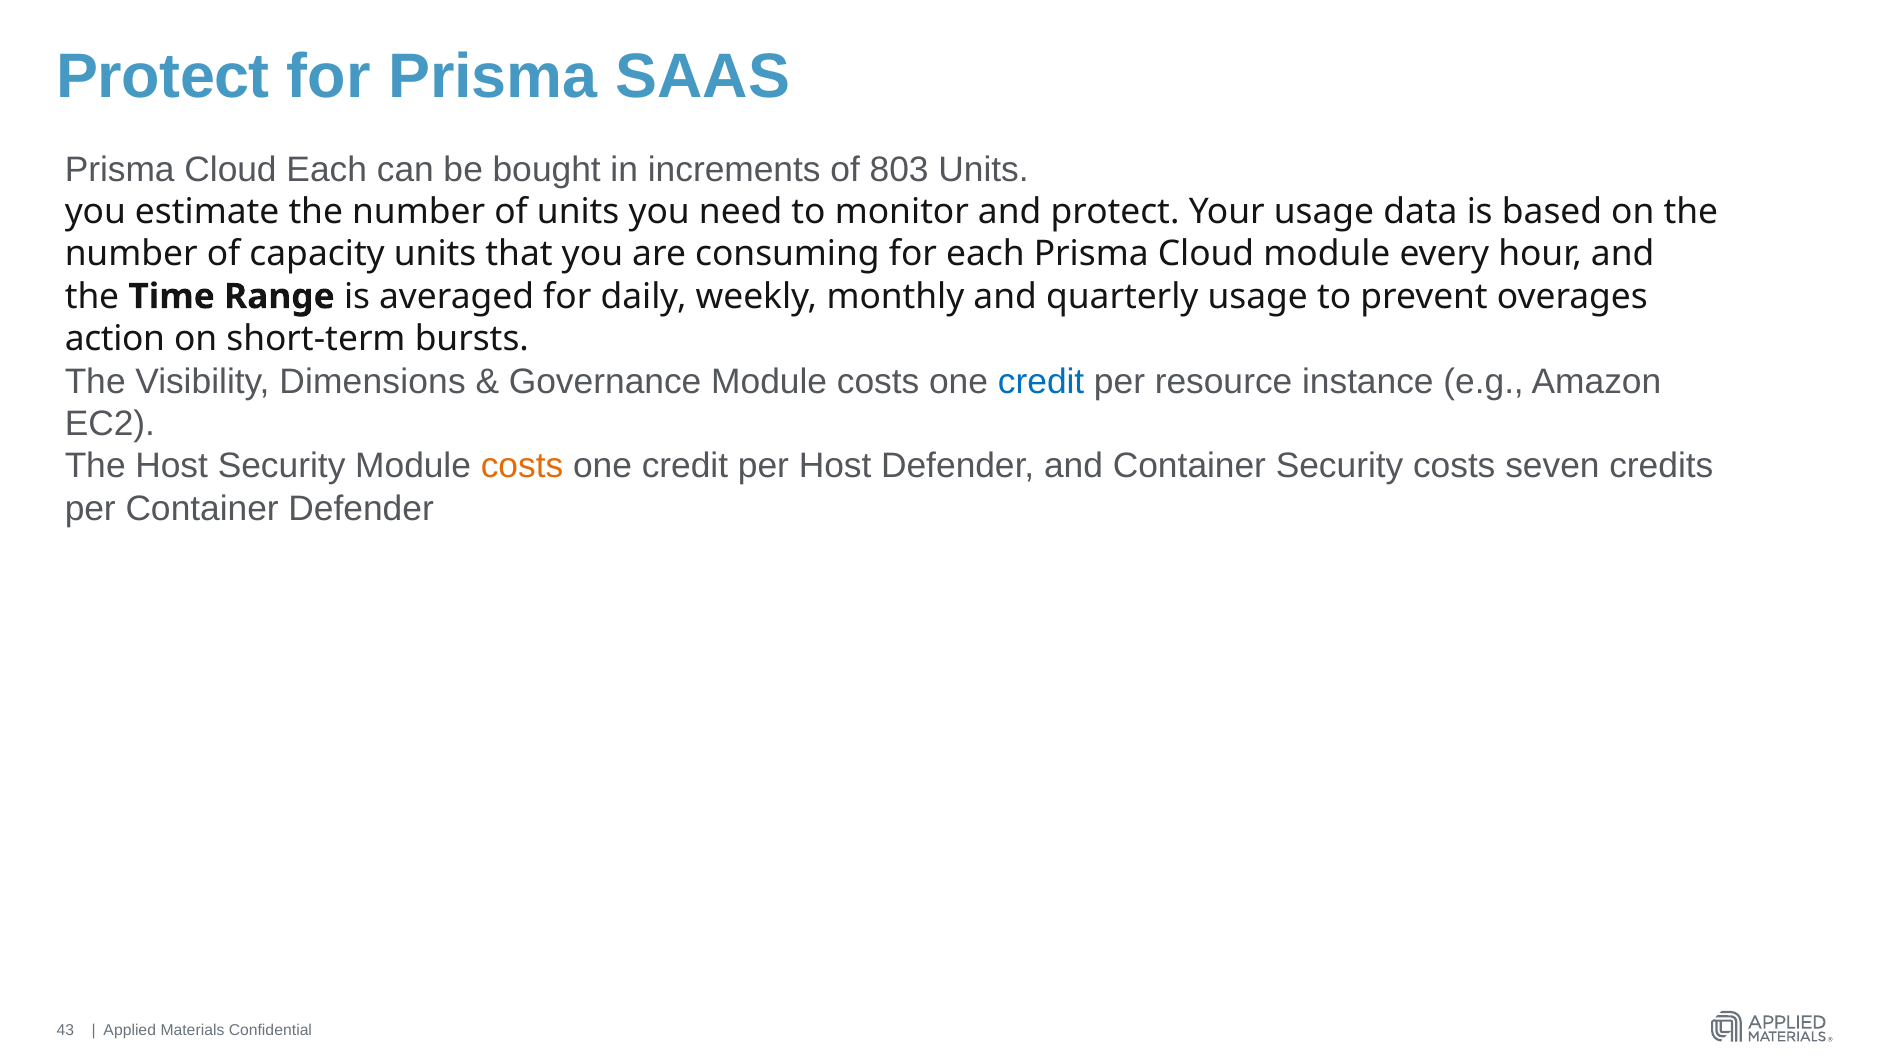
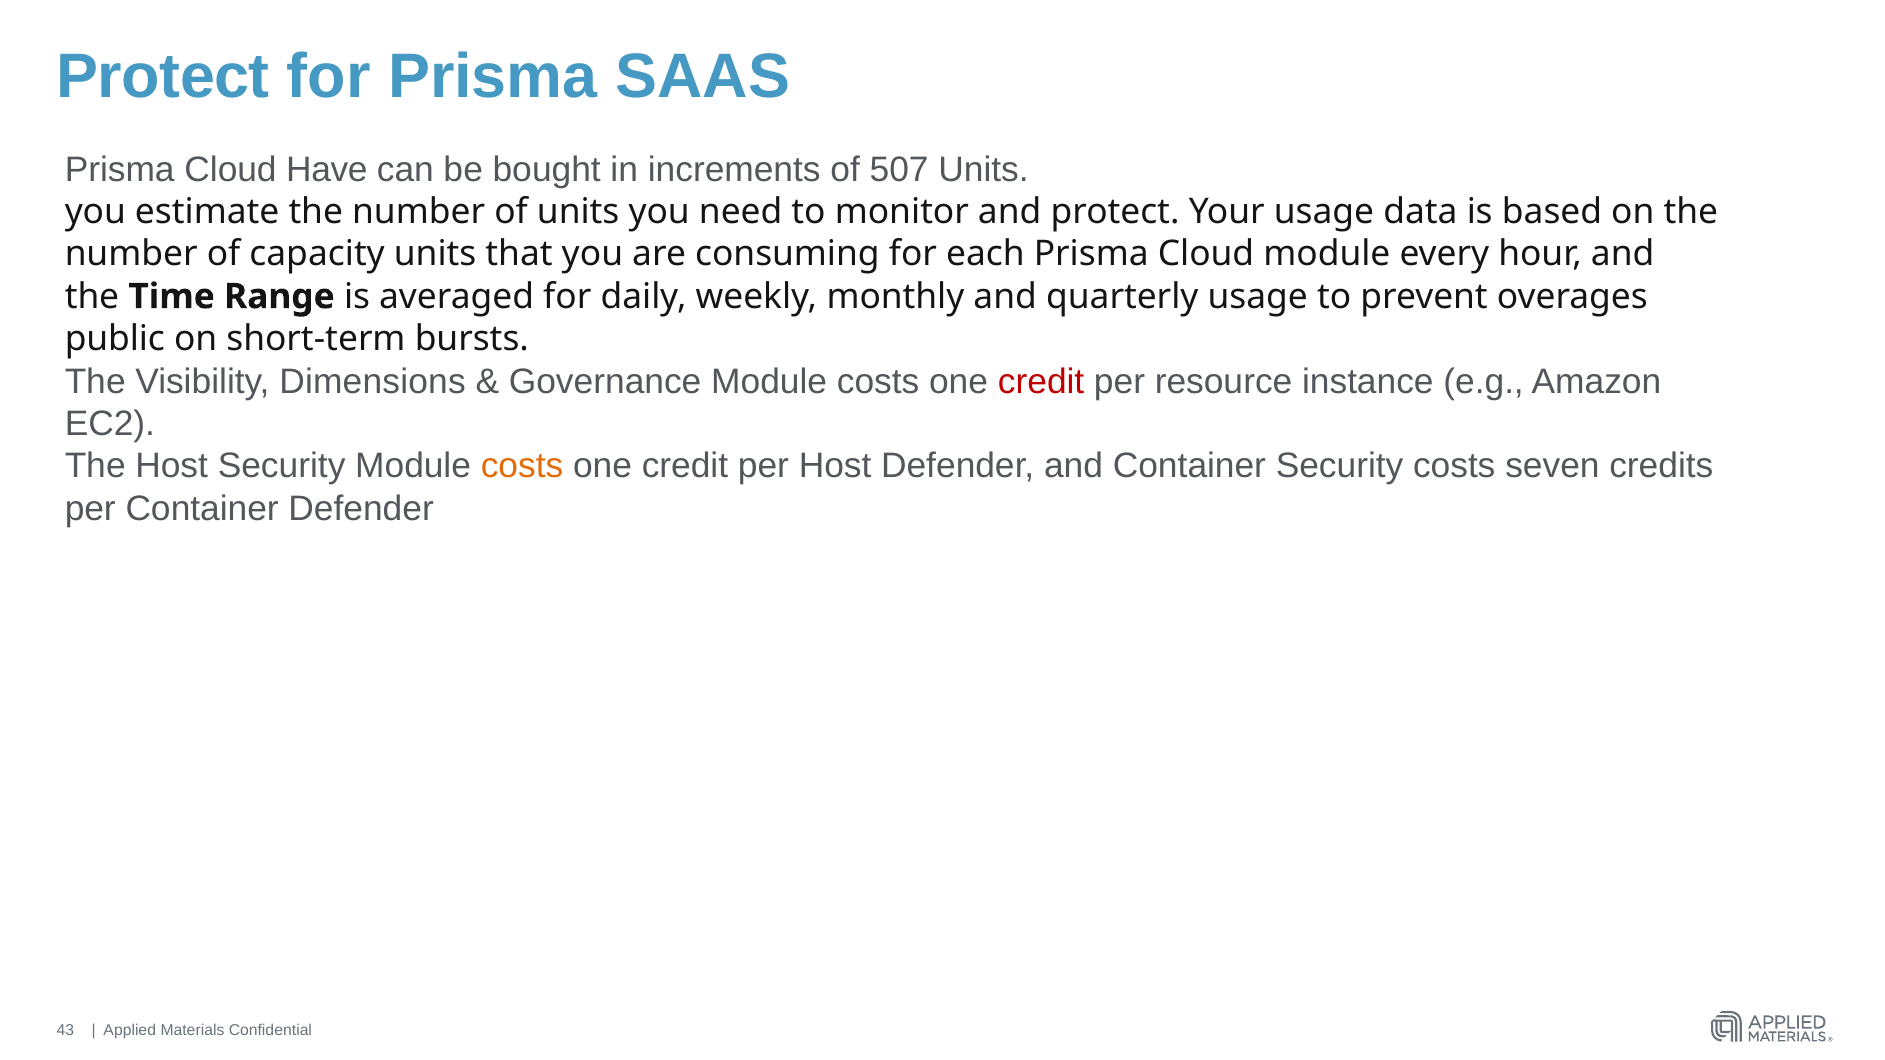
Cloud Each: Each -> Have (327, 169)
803: 803 -> 507 (899, 169)
action: action -> public (115, 339)
credit colour: blue -> red (1041, 382)
